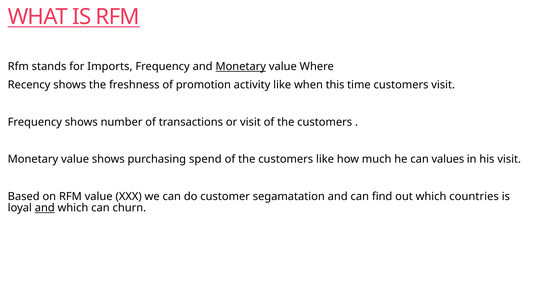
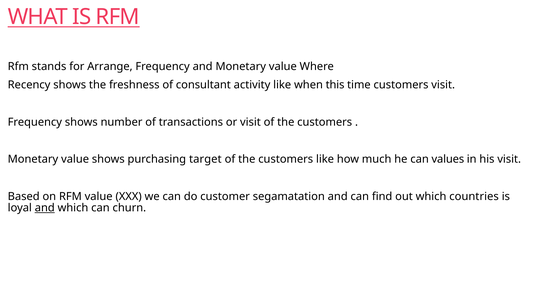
Imports: Imports -> Arrange (110, 66)
Monetary underline: present -> none (241, 66)
promotion: promotion -> consultant (203, 85)
spend: spend -> target (205, 159)
